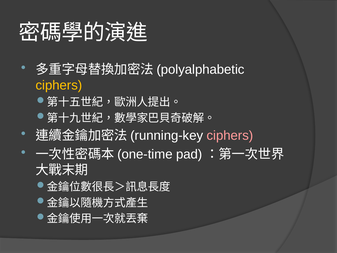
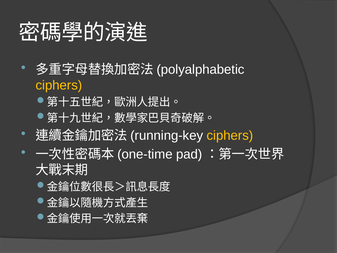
ciphers colour: pink -> yellow (230, 136)
